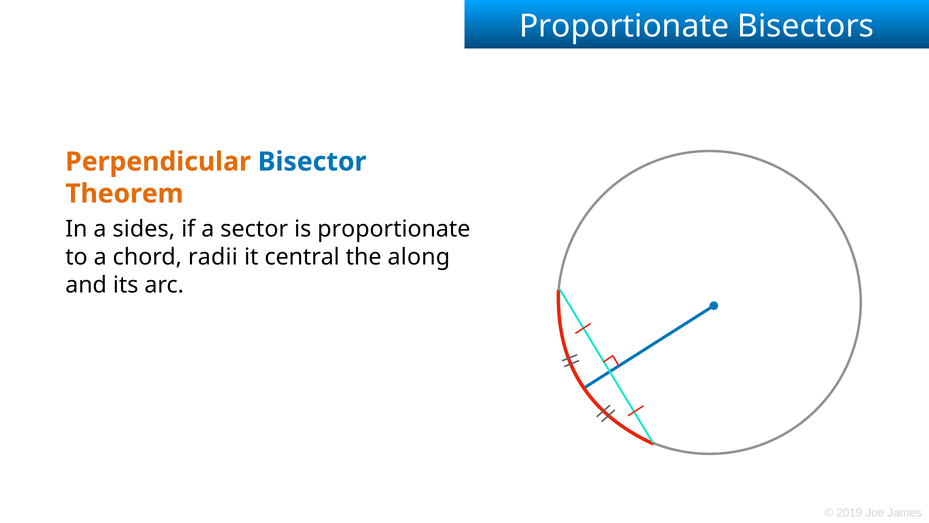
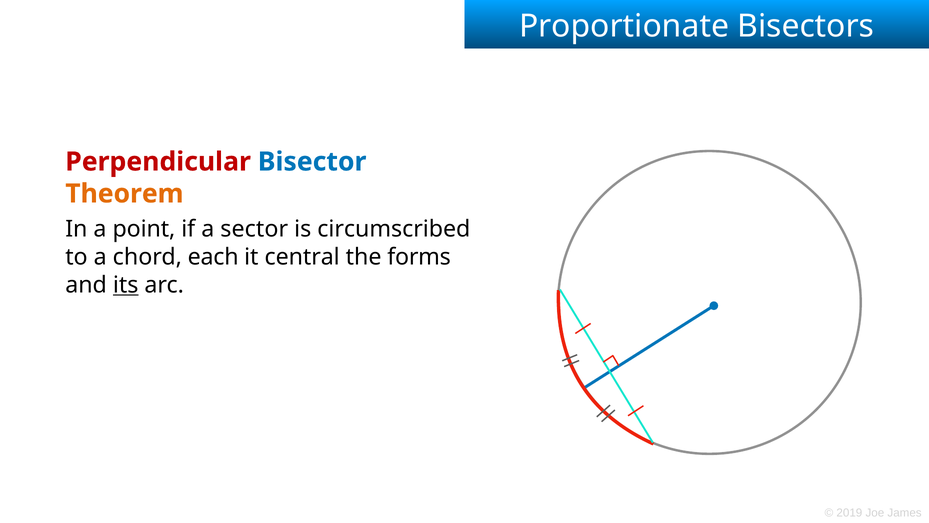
Perpendicular colour: orange -> red (158, 162)
sides: sides -> point (144, 229)
is proportionate: proportionate -> circumscribed (394, 229)
radii: radii -> each (213, 257)
along: along -> forms (419, 257)
its underline: none -> present (126, 285)
